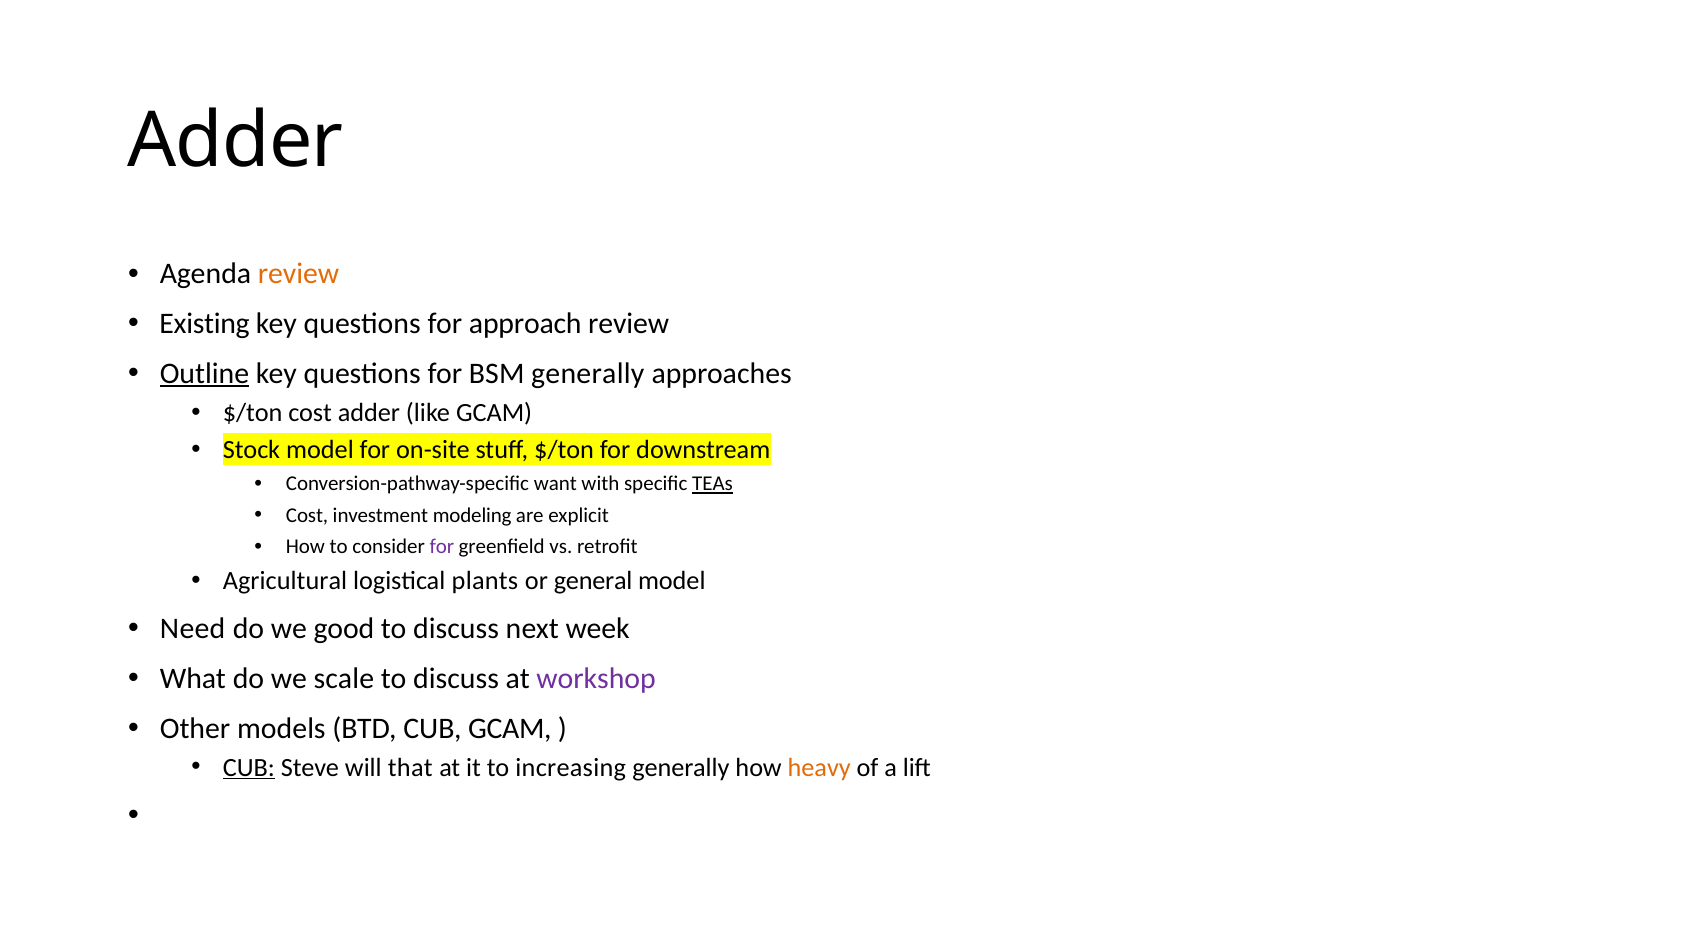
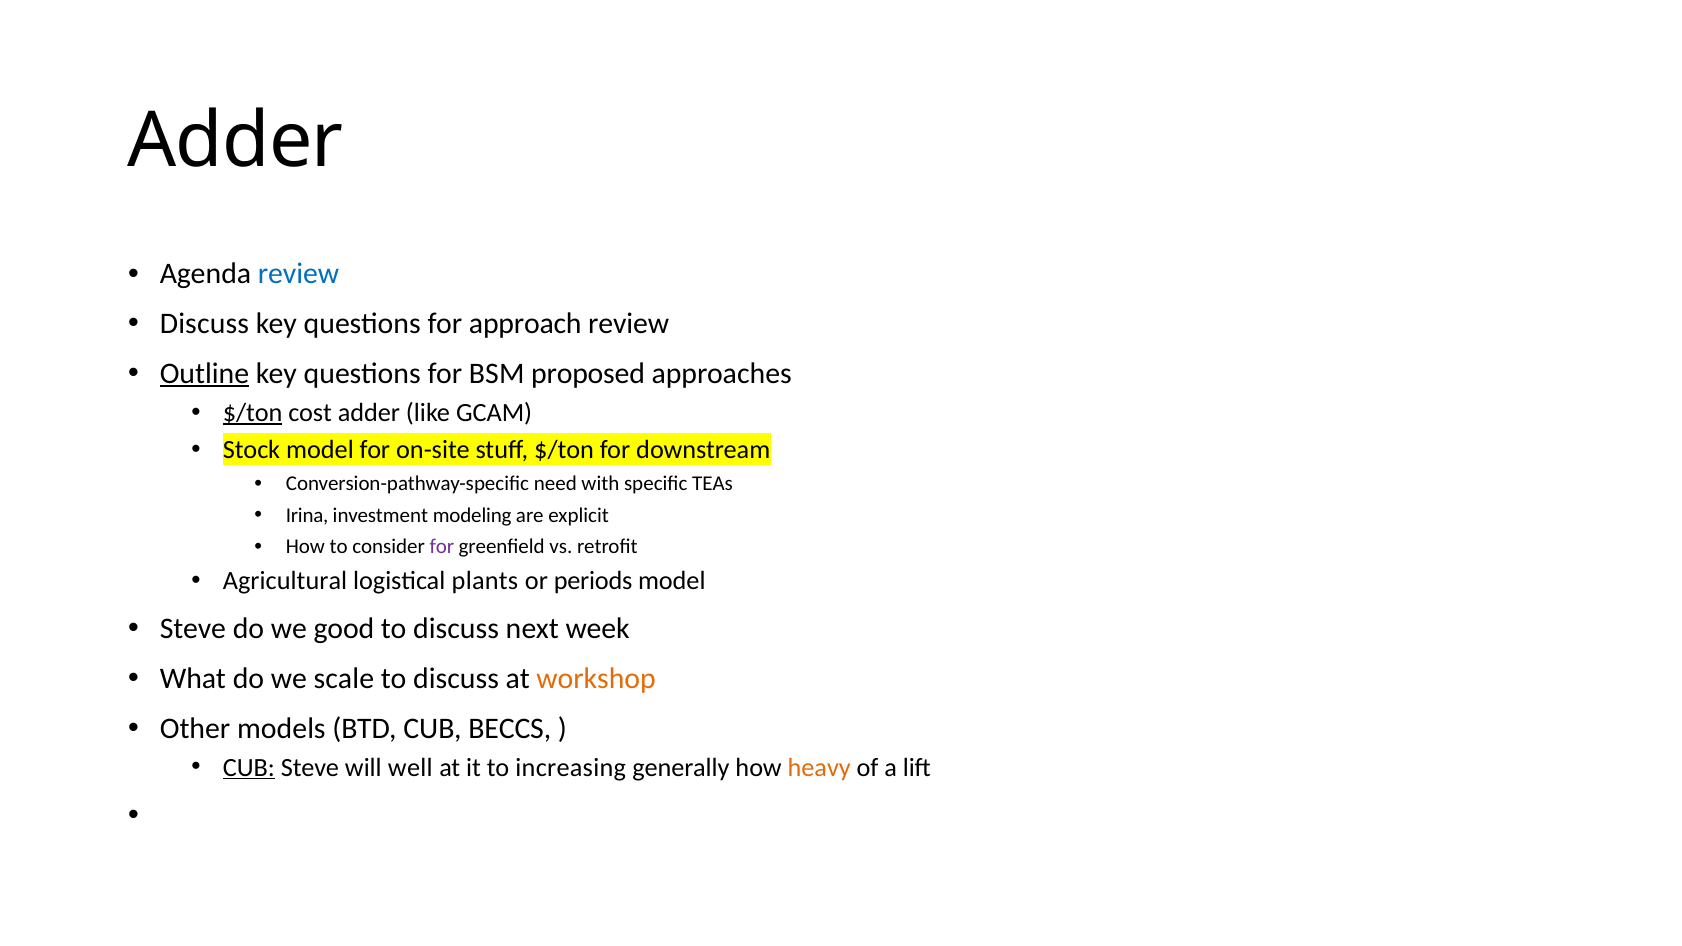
review colour: orange -> blue (299, 274)
Existing: Existing -> Discuss (204, 324)
BSM generally: generally -> proposed (588, 373)
$/ton underline: none -> present (253, 413)
want: want -> need (555, 484)
TEAs underline: present -> none (713, 484)
Cost: Cost -> Irina (307, 515)
general: general -> periods (593, 581)
Need: Need -> Steve (193, 629)
workshop colour: purple -> orange (596, 679)
CUB GCAM: GCAM -> BECCS (510, 728)
that: that -> well (410, 767)
